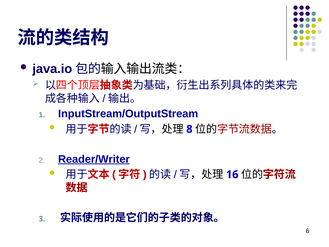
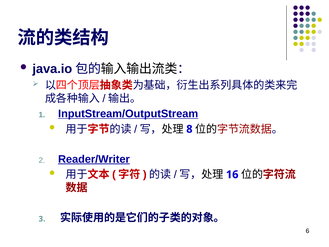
InputStream/OutputStream underline: none -> present (128, 114)
